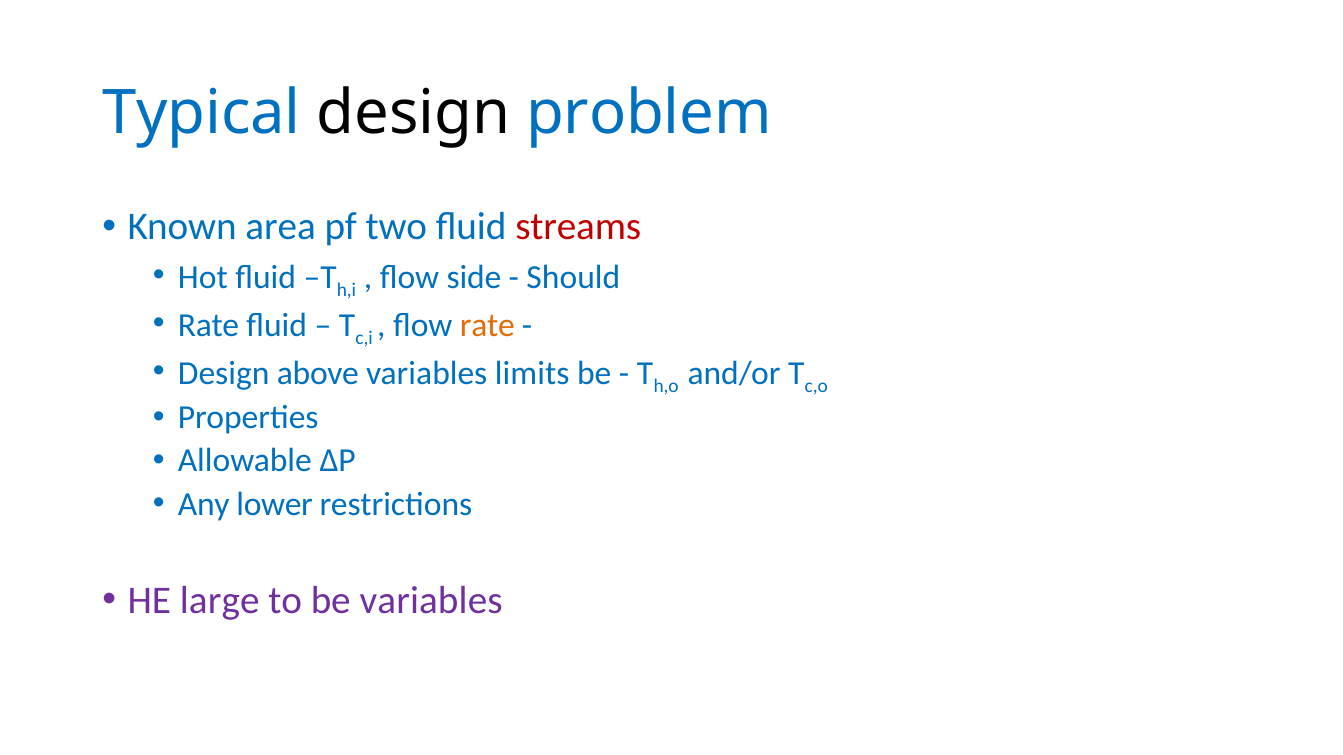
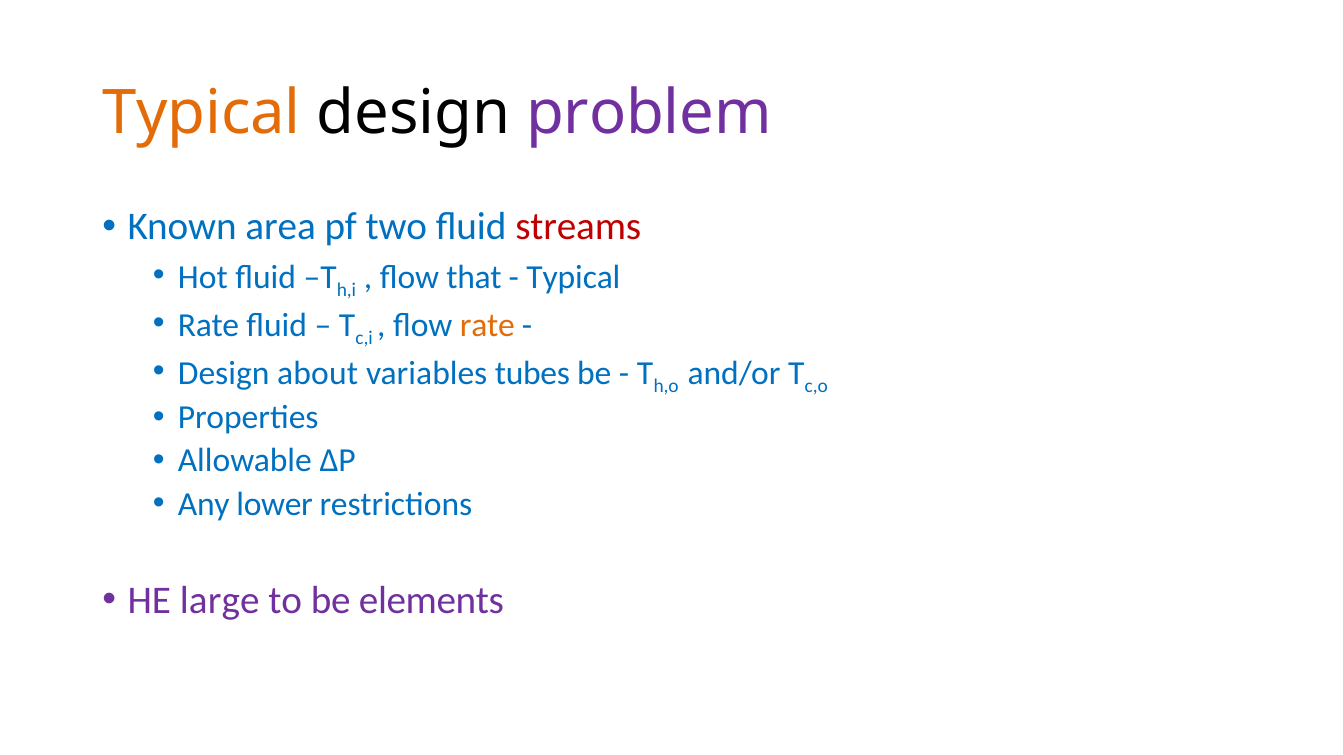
Typical colour: blue -> orange (202, 113)
problem colour: blue -> purple (649, 113)
side: side -> that (474, 277)
Should: Should -> Typical (573, 277)
above: above -> about (318, 374)
limits: limits -> tubes (532, 374)
be variables: variables -> elements (431, 601)
